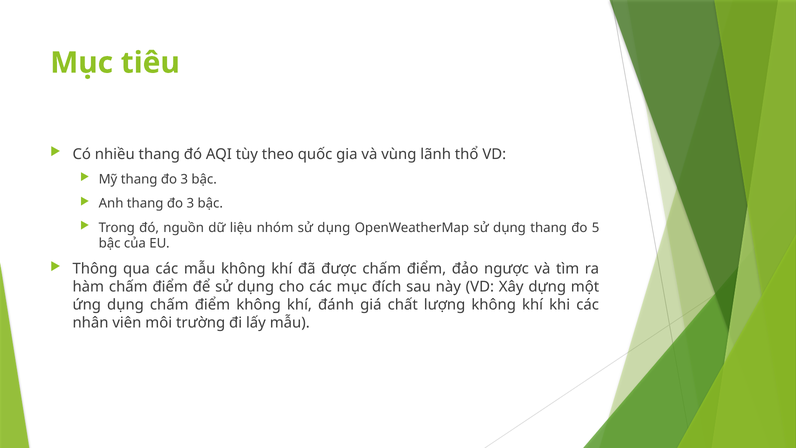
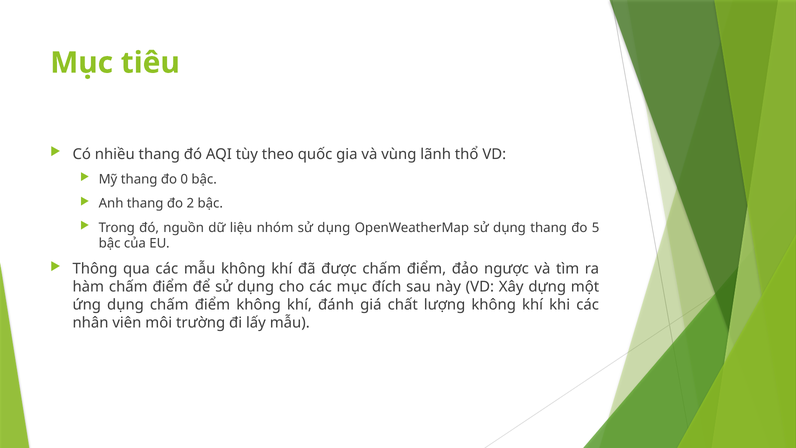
Mỹ thang đo 3: 3 -> 0 (184, 179)
Anh thang đo 3: 3 -> 2 (190, 203)
